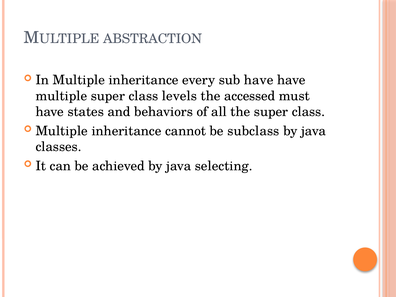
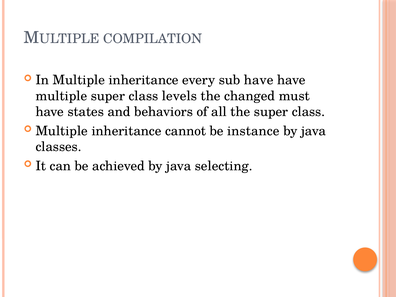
ABSTRACTION: ABSTRACTION -> COMPILATION (153, 39)
accessed: accessed -> changed (250, 96)
subclass: subclass -> instance (253, 131)
